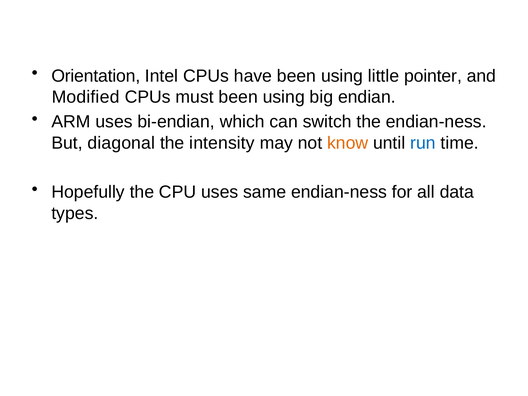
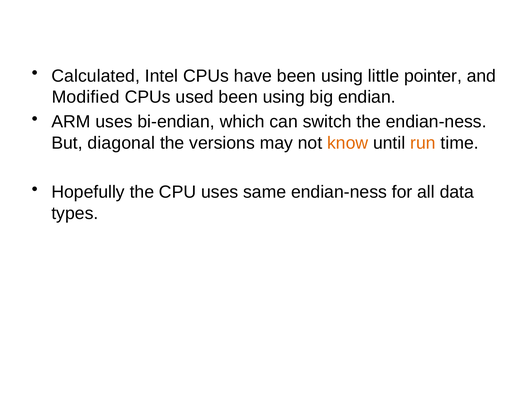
Orientation: Orientation -> Calculated (96, 76)
must: must -> used (195, 97)
intensity: intensity -> versions (222, 143)
run colour: blue -> orange (423, 143)
